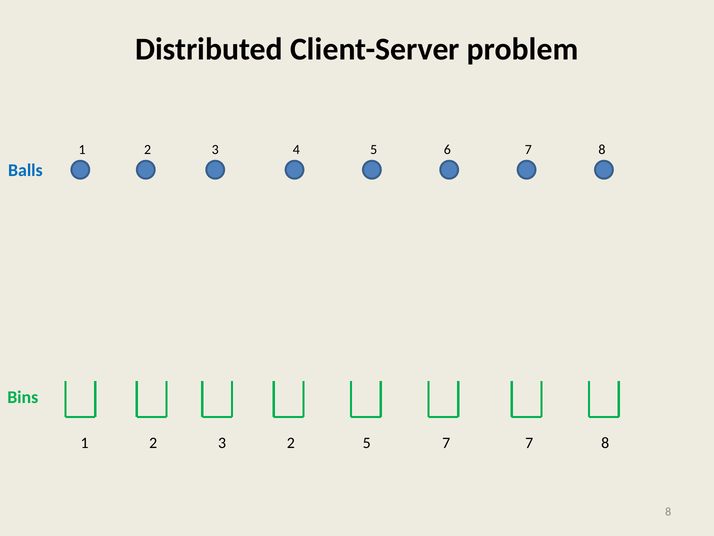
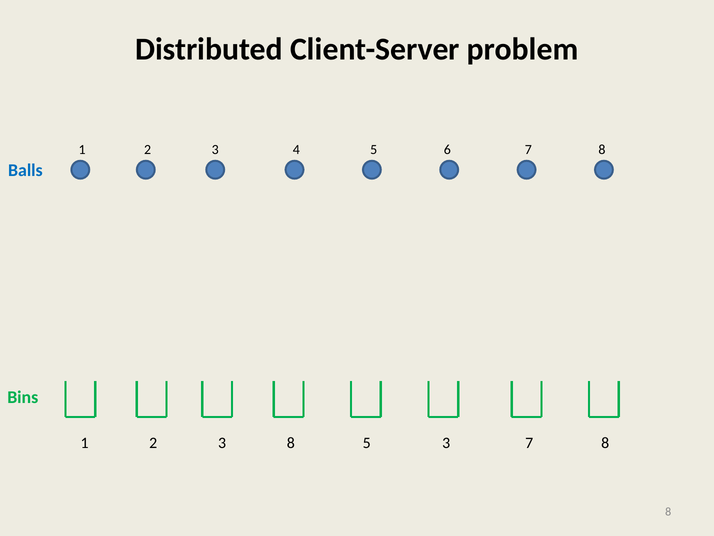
3 2: 2 -> 8 (291, 443)
5 7: 7 -> 3 (446, 443)
